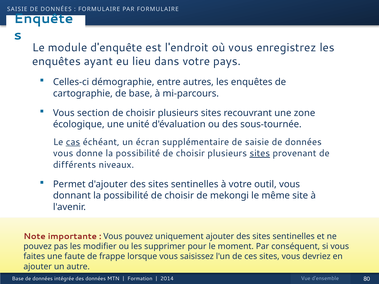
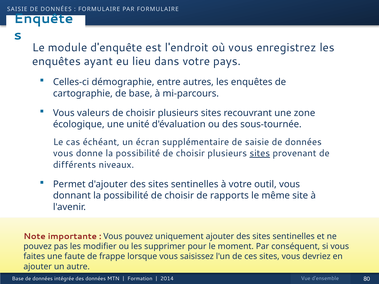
section: section -> valeurs (93, 113)
cas underline: present -> none (73, 142)
mekongi: mekongi -> rapports (229, 196)
